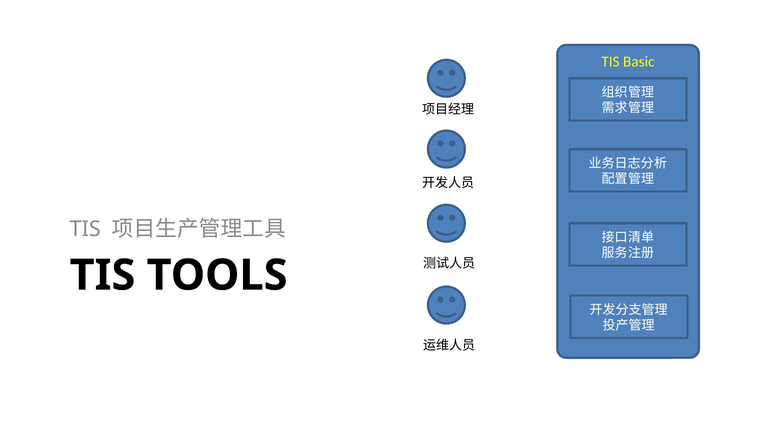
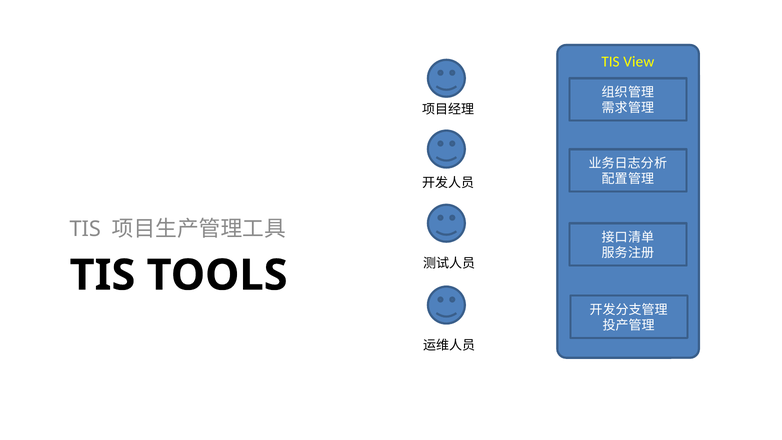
Basic: Basic -> View (639, 62)
